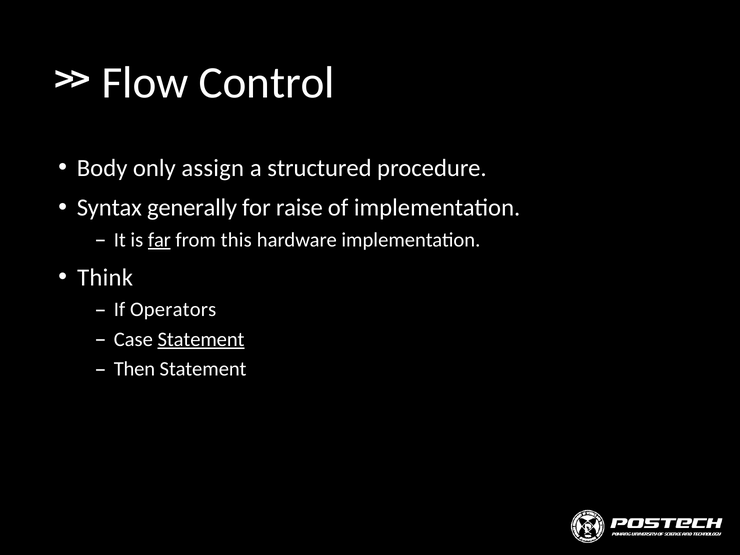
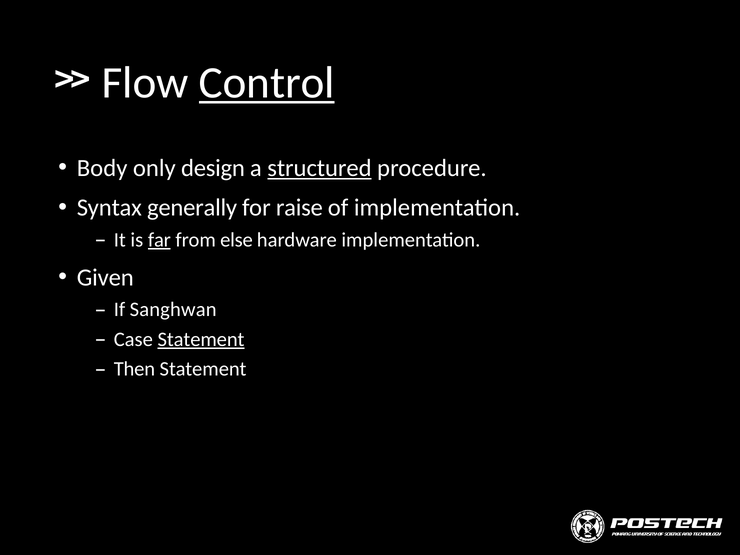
Control underline: none -> present (267, 83)
assign: assign -> design (213, 168)
structured underline: none -> present (319, 168)
this: this -> else (236, 240)
Think: Think -> Given (105, 278)
Operators: Operators -> Sanghwan (173, 310)
